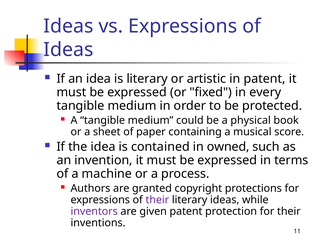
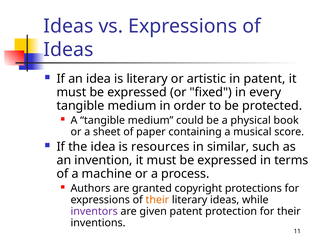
contained: contained -> resources (160, 147)
owned: owned -> similar (228, 147)
their colour: purple -> orange (157, 200)
